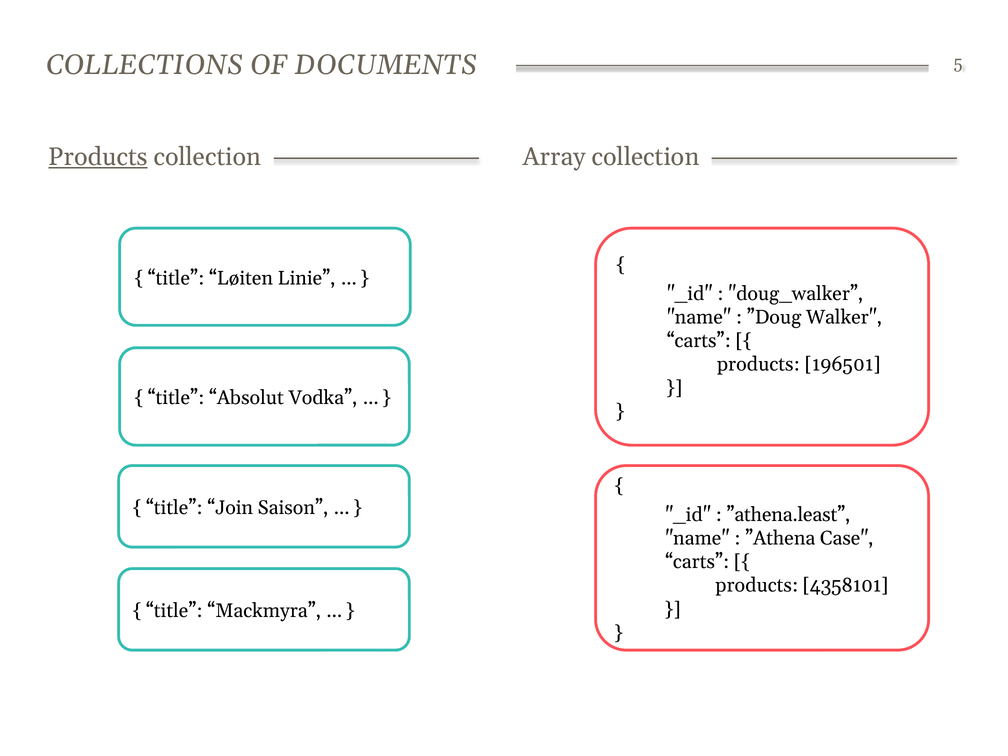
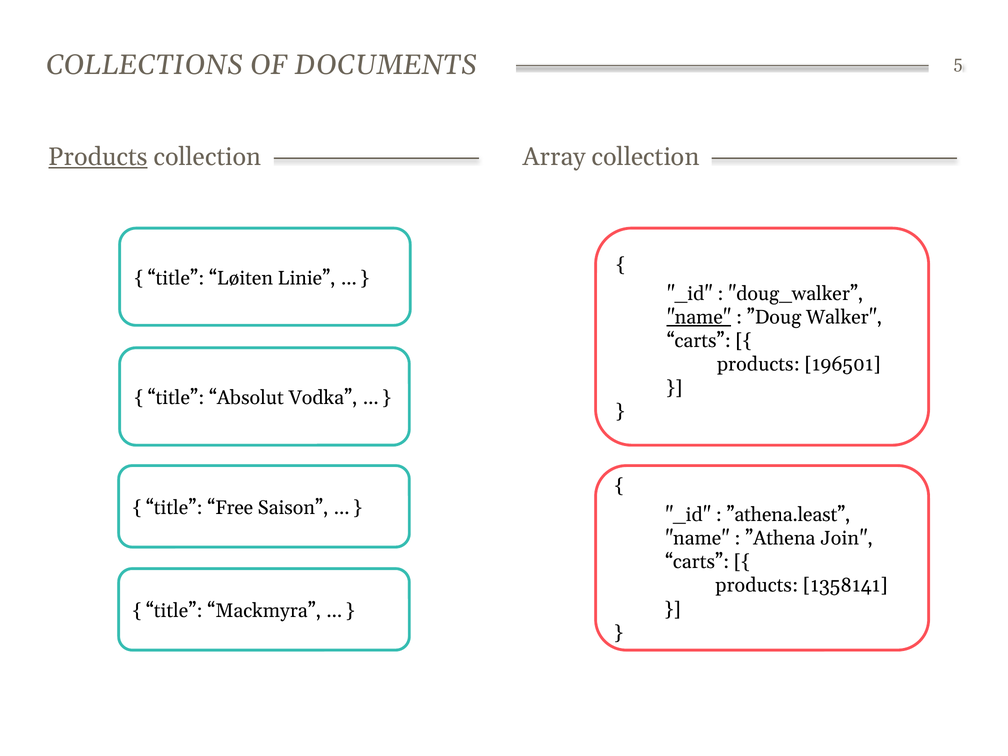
name underline: none -> present (699, 317)
Join: Join -> Free (230, 508)
Case: Case -> Join (847, 538)
4358101: 4358101 -> 1358141 (845, 586)
